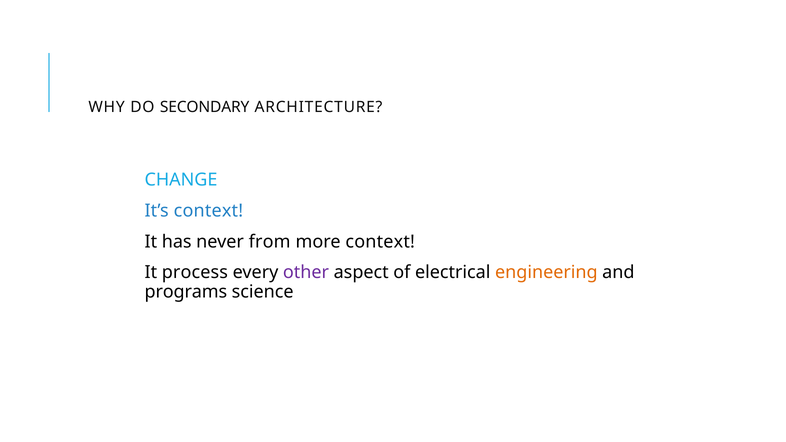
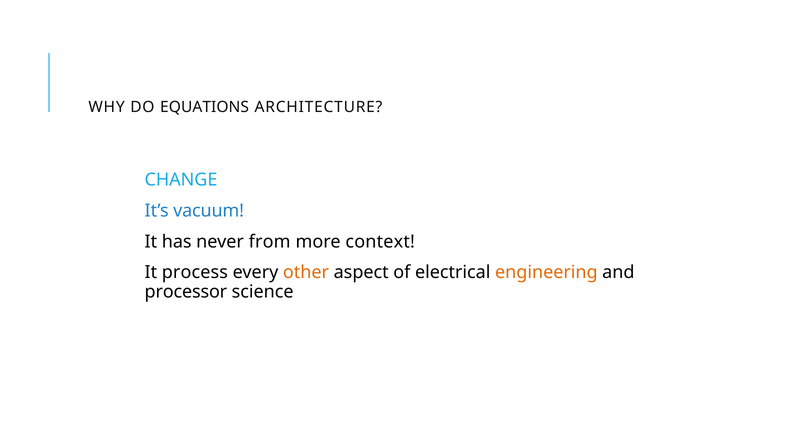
SECONDARY: SECONDARY -> EQUATIONS (205, 107)
It’s context: context -> vacuum (209, 211)
other colour: purple -> orange (306, 273)
programs: programs -> processor (186, 292)
